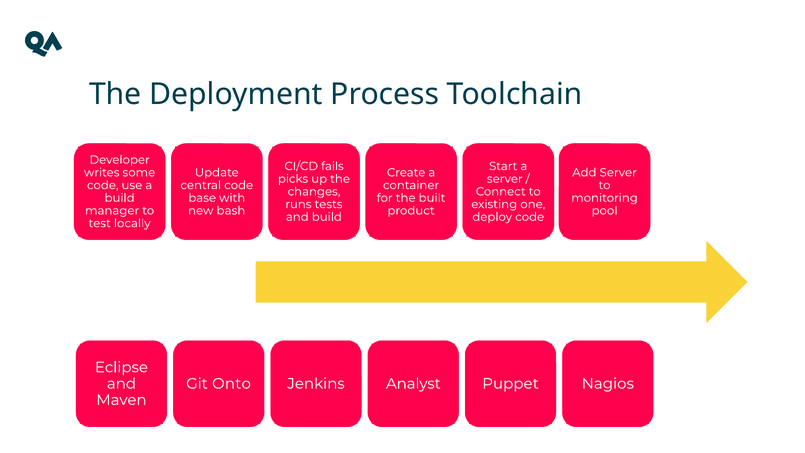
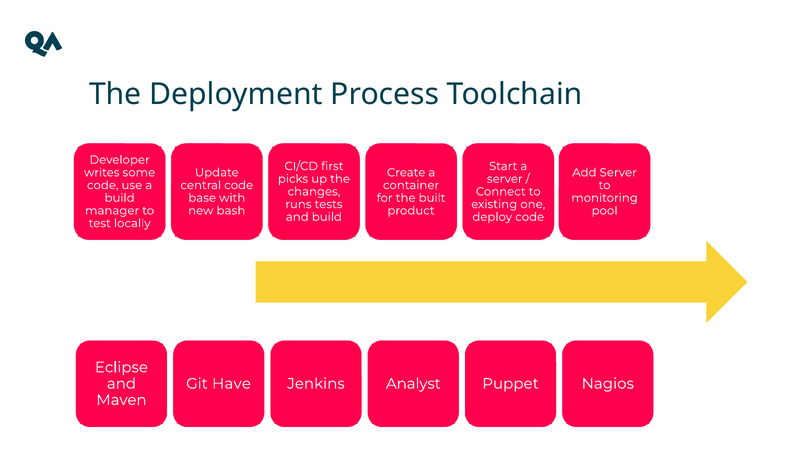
fails: fails -> first (332, 166)
Onto: Onto -> Have (231, 383)
